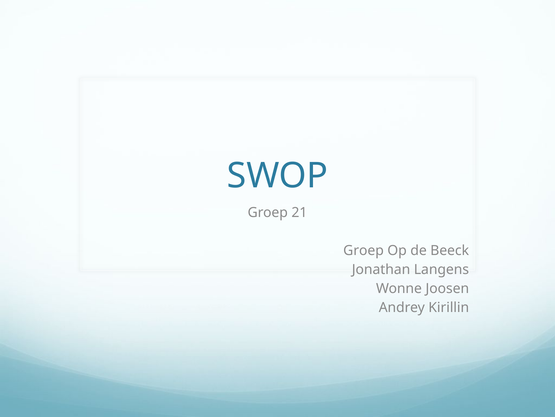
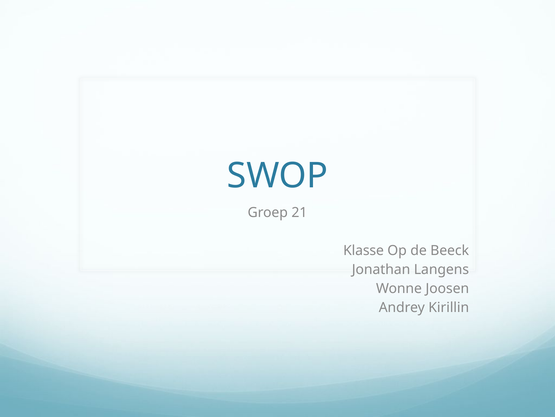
Groep: Groep -> Klasse (364, 250)
